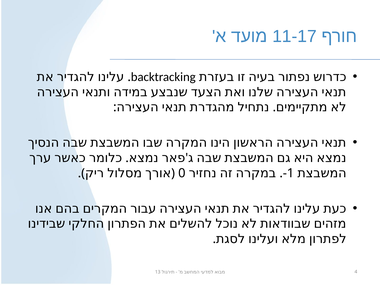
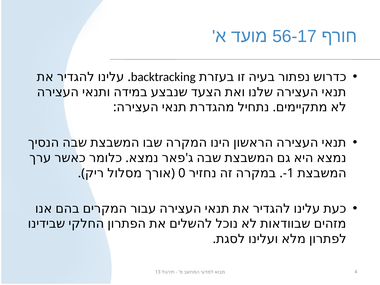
11-17: 11-17 -> 56-17 (295, 36)
